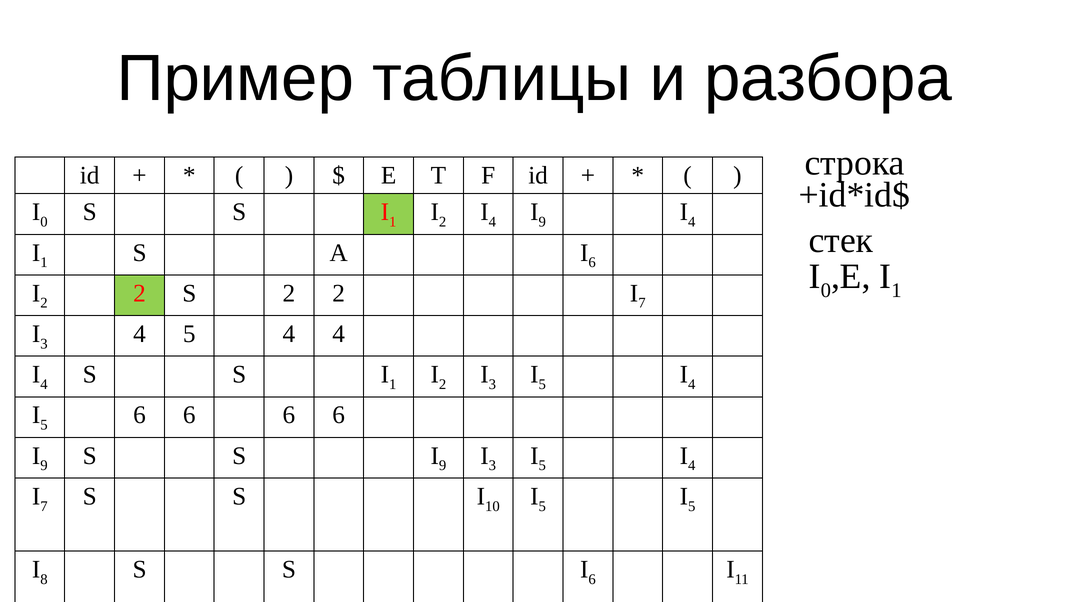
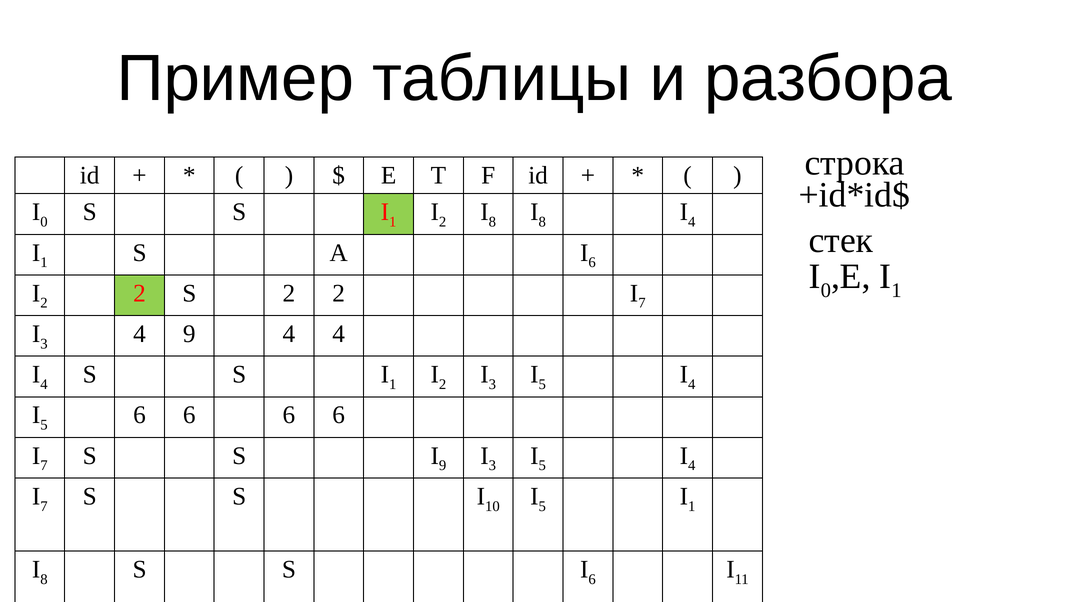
4: 4 -> 8 (492, 222)
9: 9 -> 8 (542, 222)
4 5: 5 -> 9 (189, 334)
9: 9 -> 7 (44, 465)
5: 5 -> 1 (692, 506)
